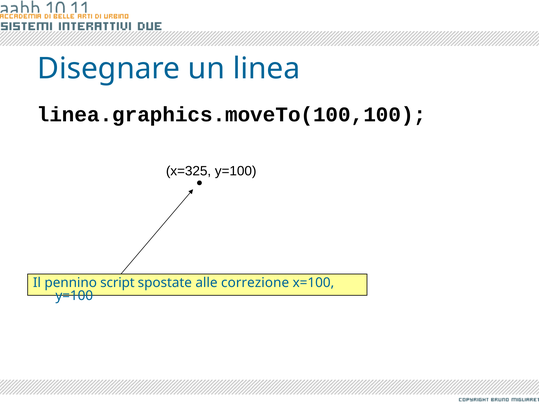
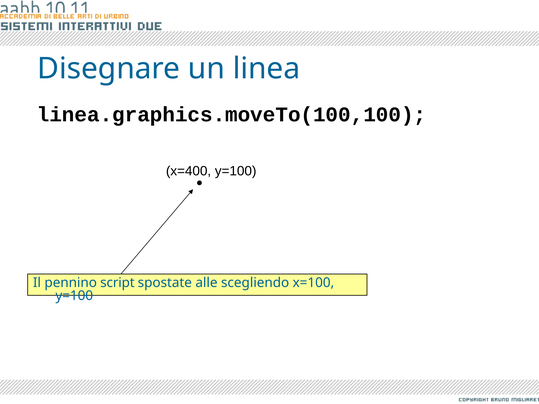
x=325: x=325 -> x=400 (189, 171)
correzione: correzione -> scegliendo (255, 283)
